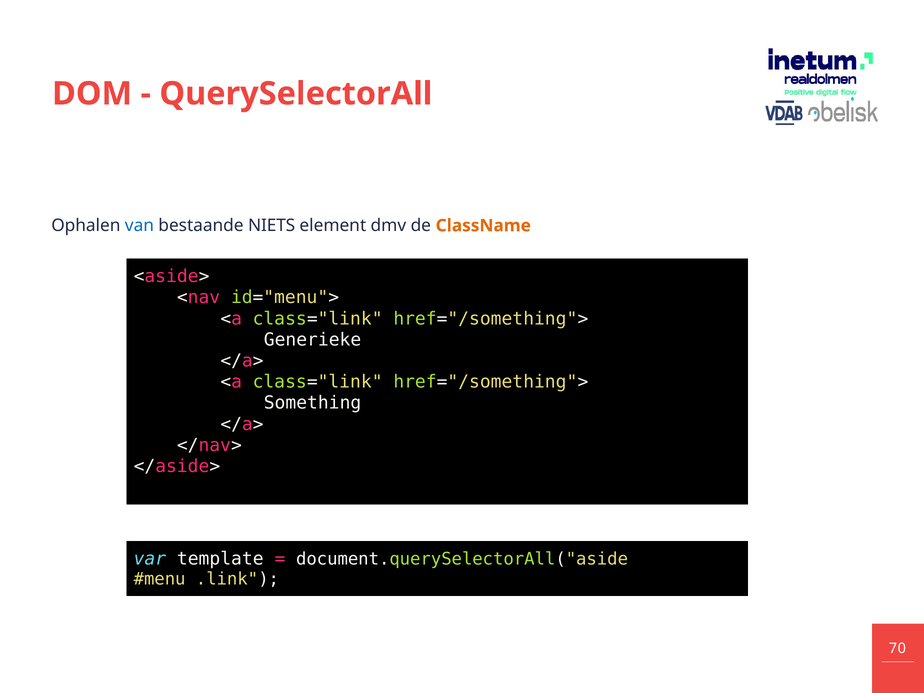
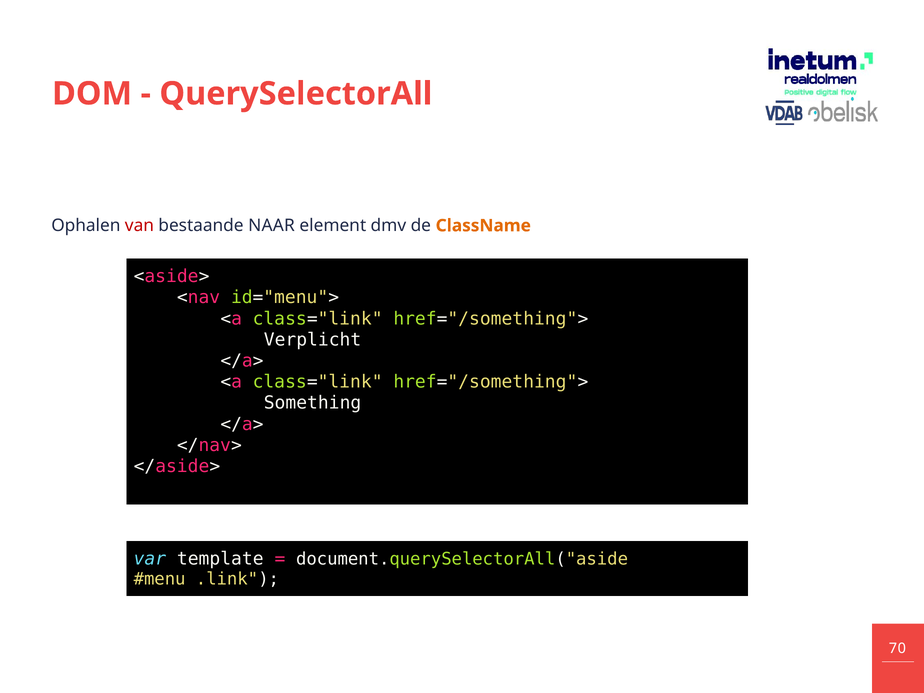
van colour: blue -> red (139, 226)
NIETS: NIETS -> NAAR (271, 226)
Generieke: Generieke -> Verplicht (313, 340)
